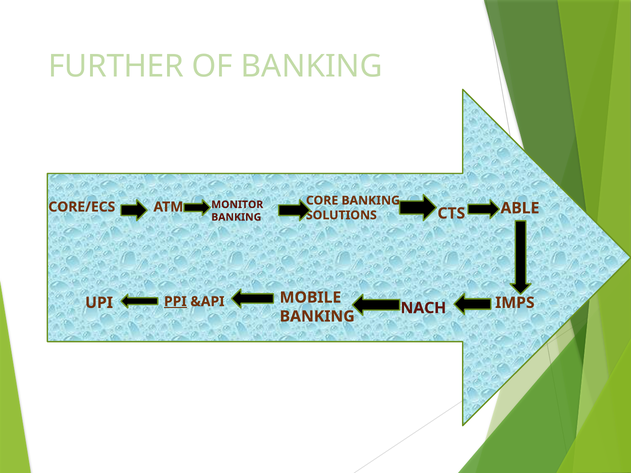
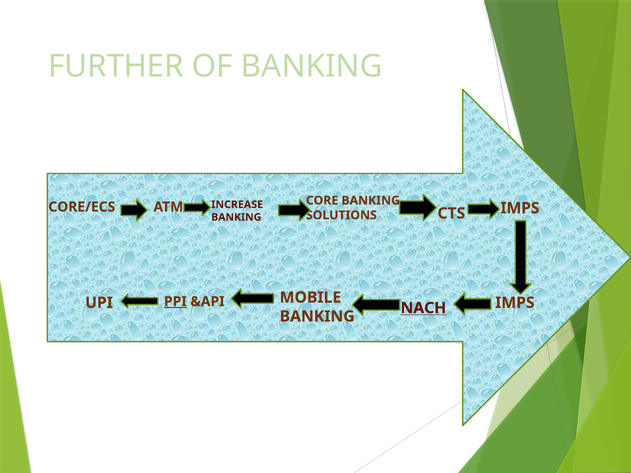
MONITOR: MONITOR -> INCREASE (237, 205)
CTS ABLE: ABLE -> IMPS (520, 208)
NACH underline: none -> present (423, 308)
